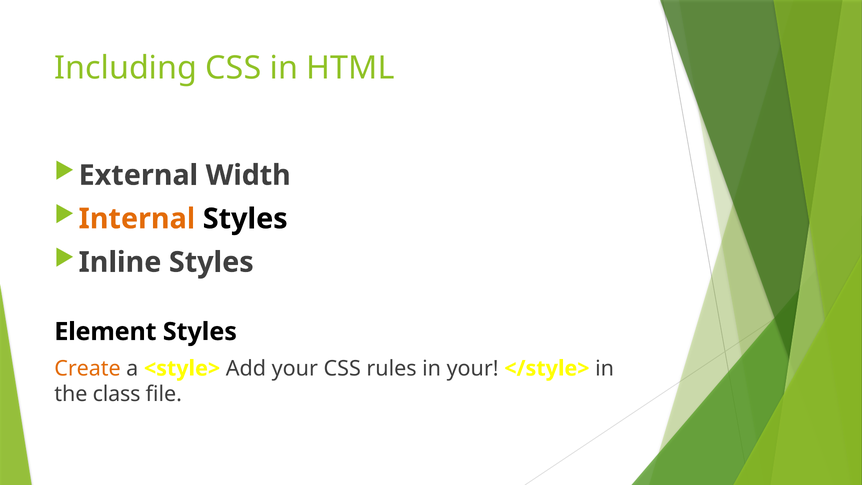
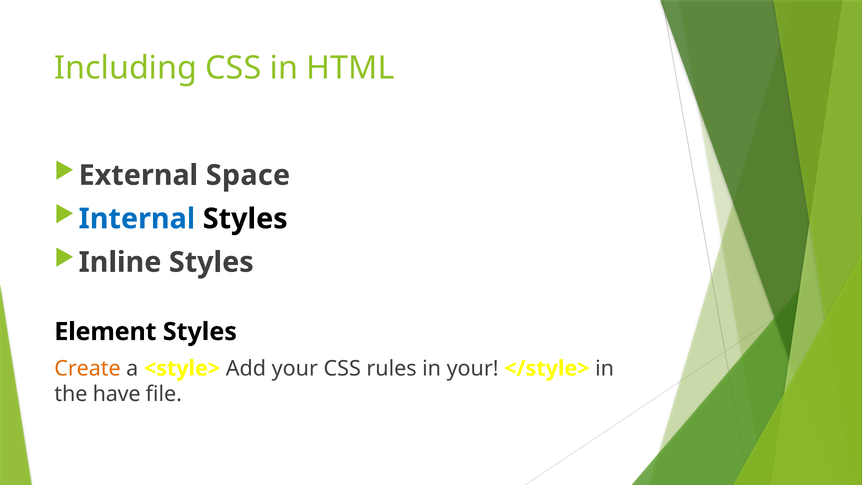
Width: Width -> Space (248, 175)
Internal colour: orange -> blue (137, 219)
class: class -> have (117, 394)
